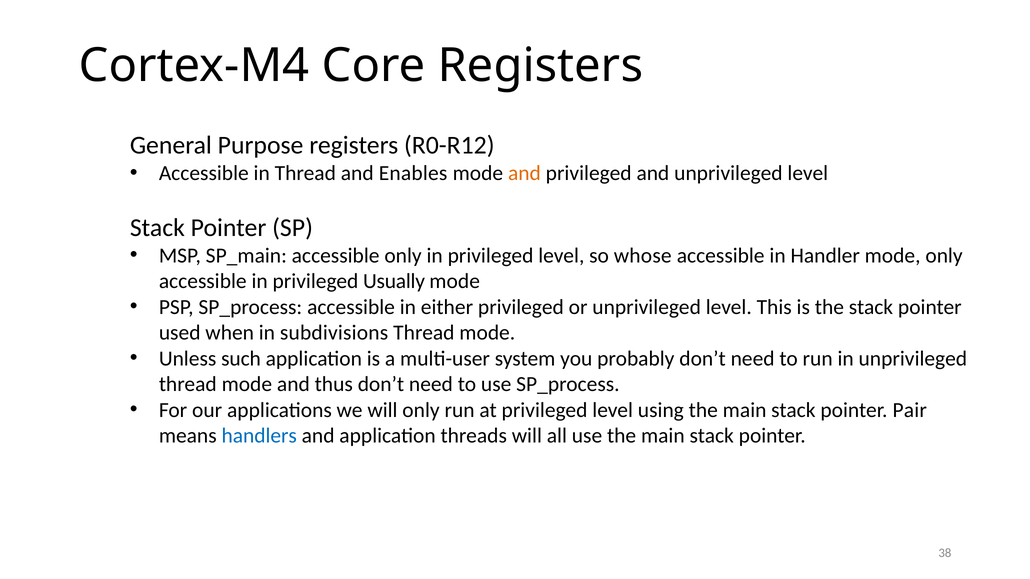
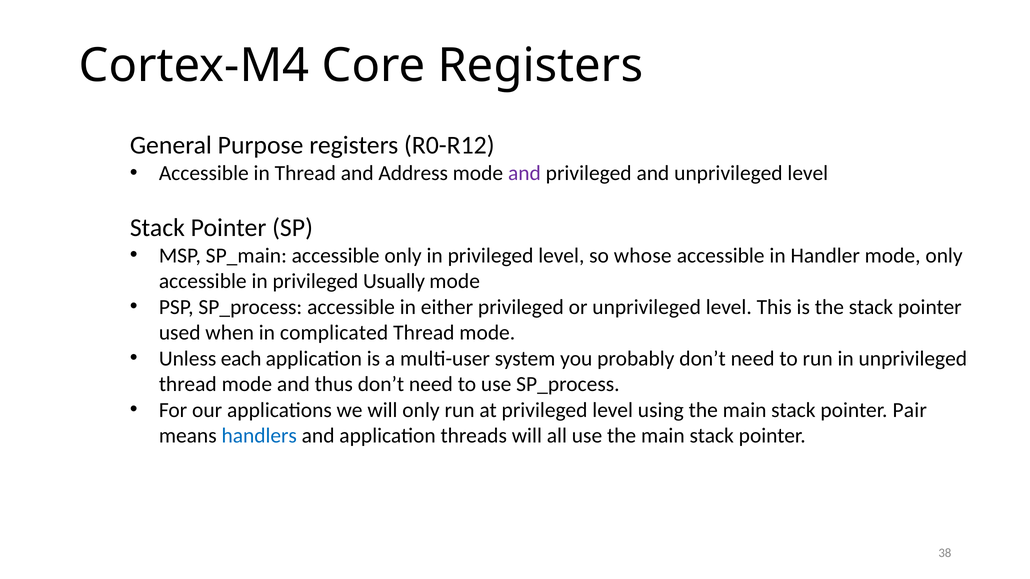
Enables: Enables -> Address (413, 173)
and colour: orange -> purple (524, 173)
subdivisions: subdivisions -> complicated (334, 333)
such: such -> each (241, 359)
